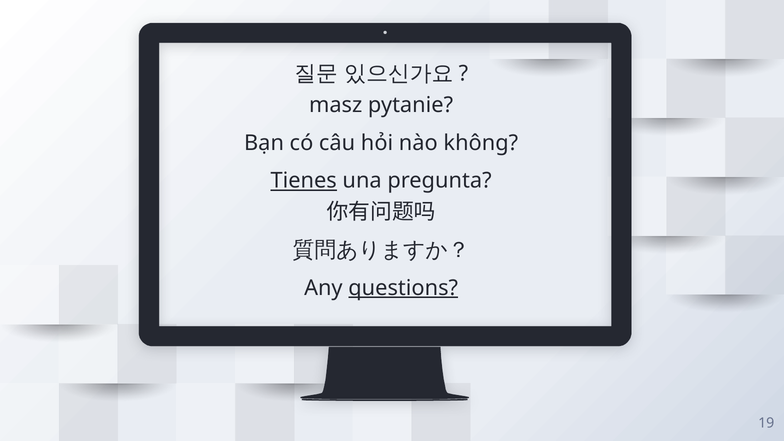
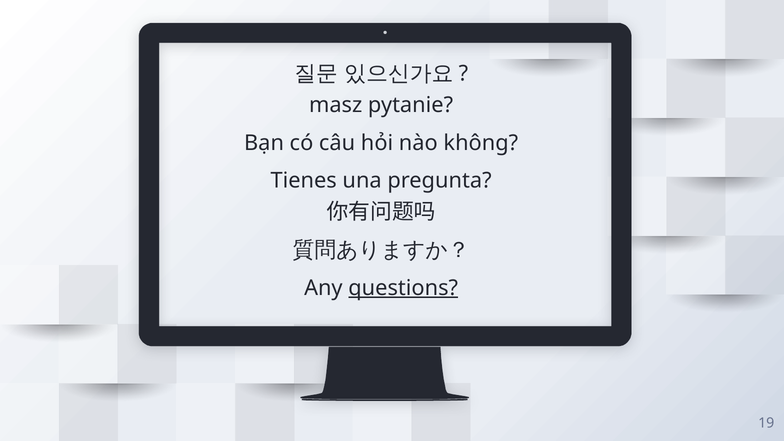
Tienes underline: present -> none (304, 181)
